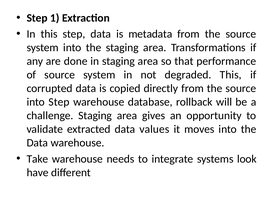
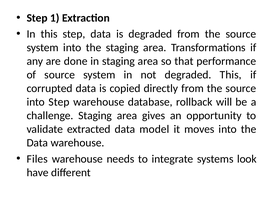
is metadata: metadata -> degraded (150, 34)
values: values -> model (154, 130)
Take: Take -> Files (37, 159)
